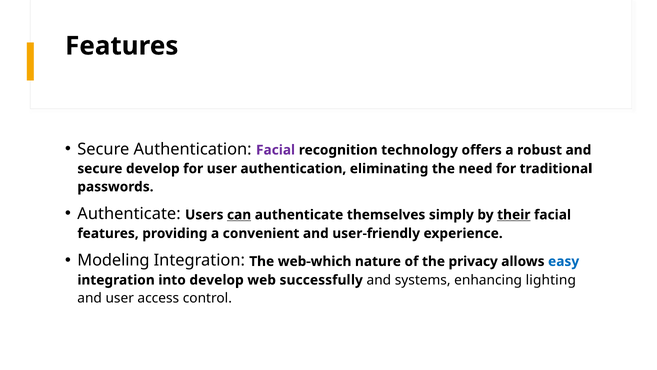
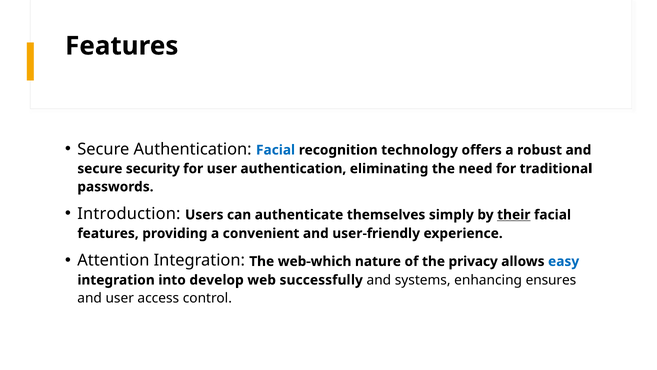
Facial colour: purple -> blue (276, 150)
secure develop: develop -> security (153, 168)
Authenticate: Authenticate -> Introduction (129, 214)
can underline: present -> none (239, 215)
Modeling: Modeling -> Attention (113, 260)
lighting: lighting -> ensures (551, 280)
